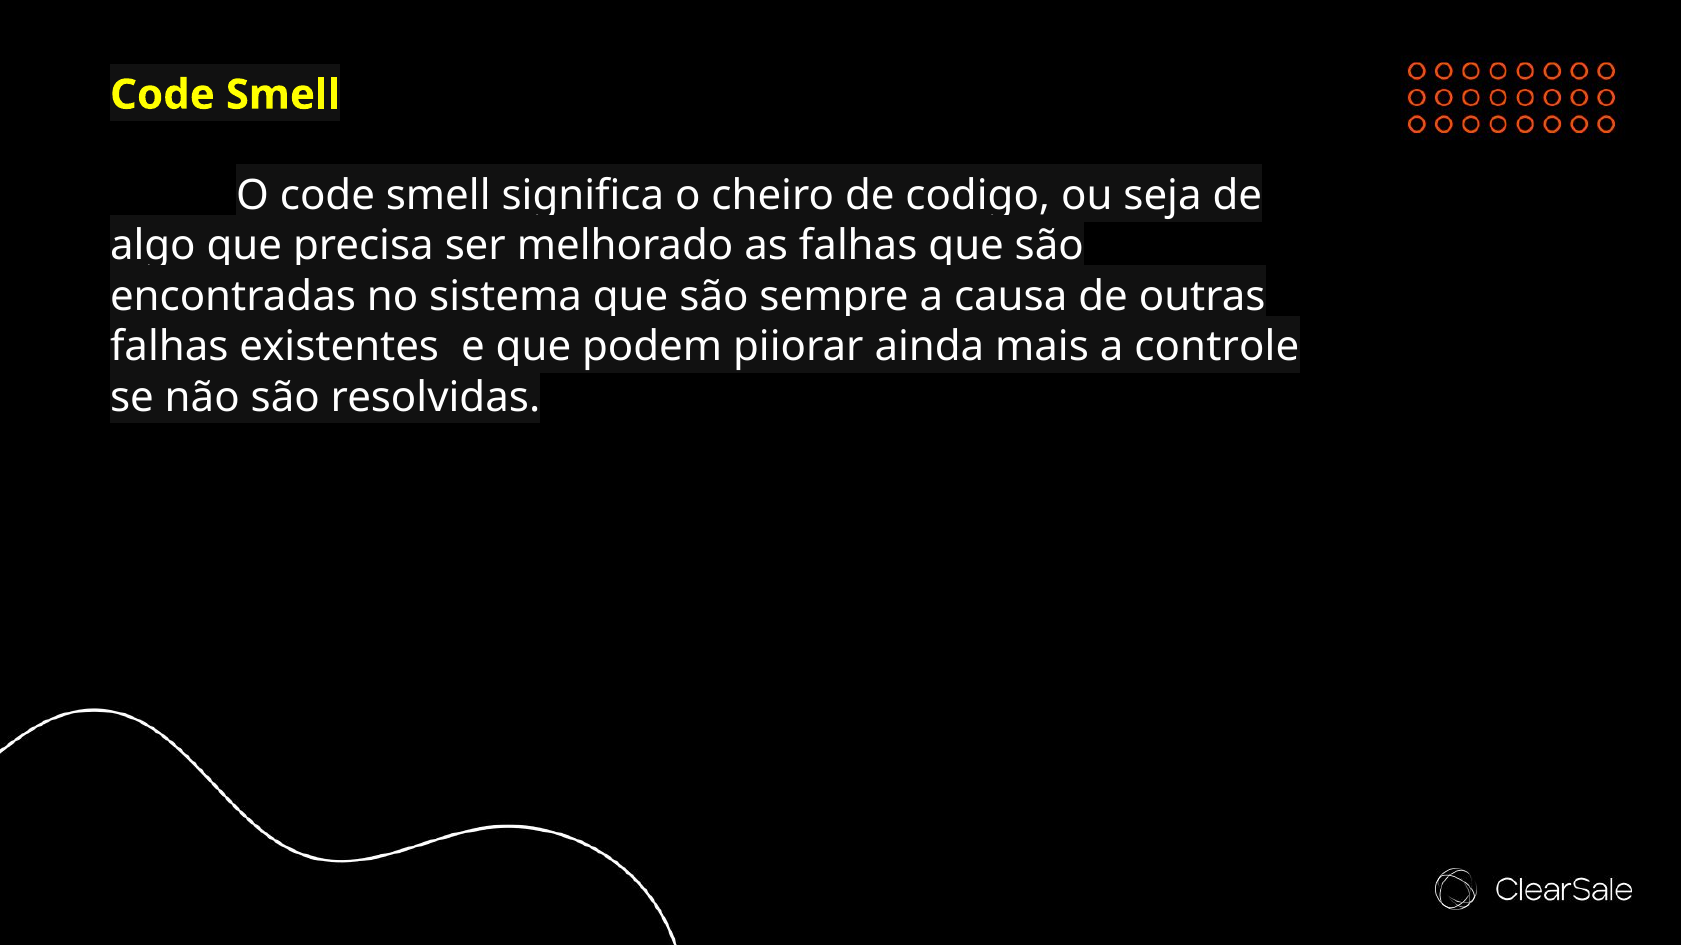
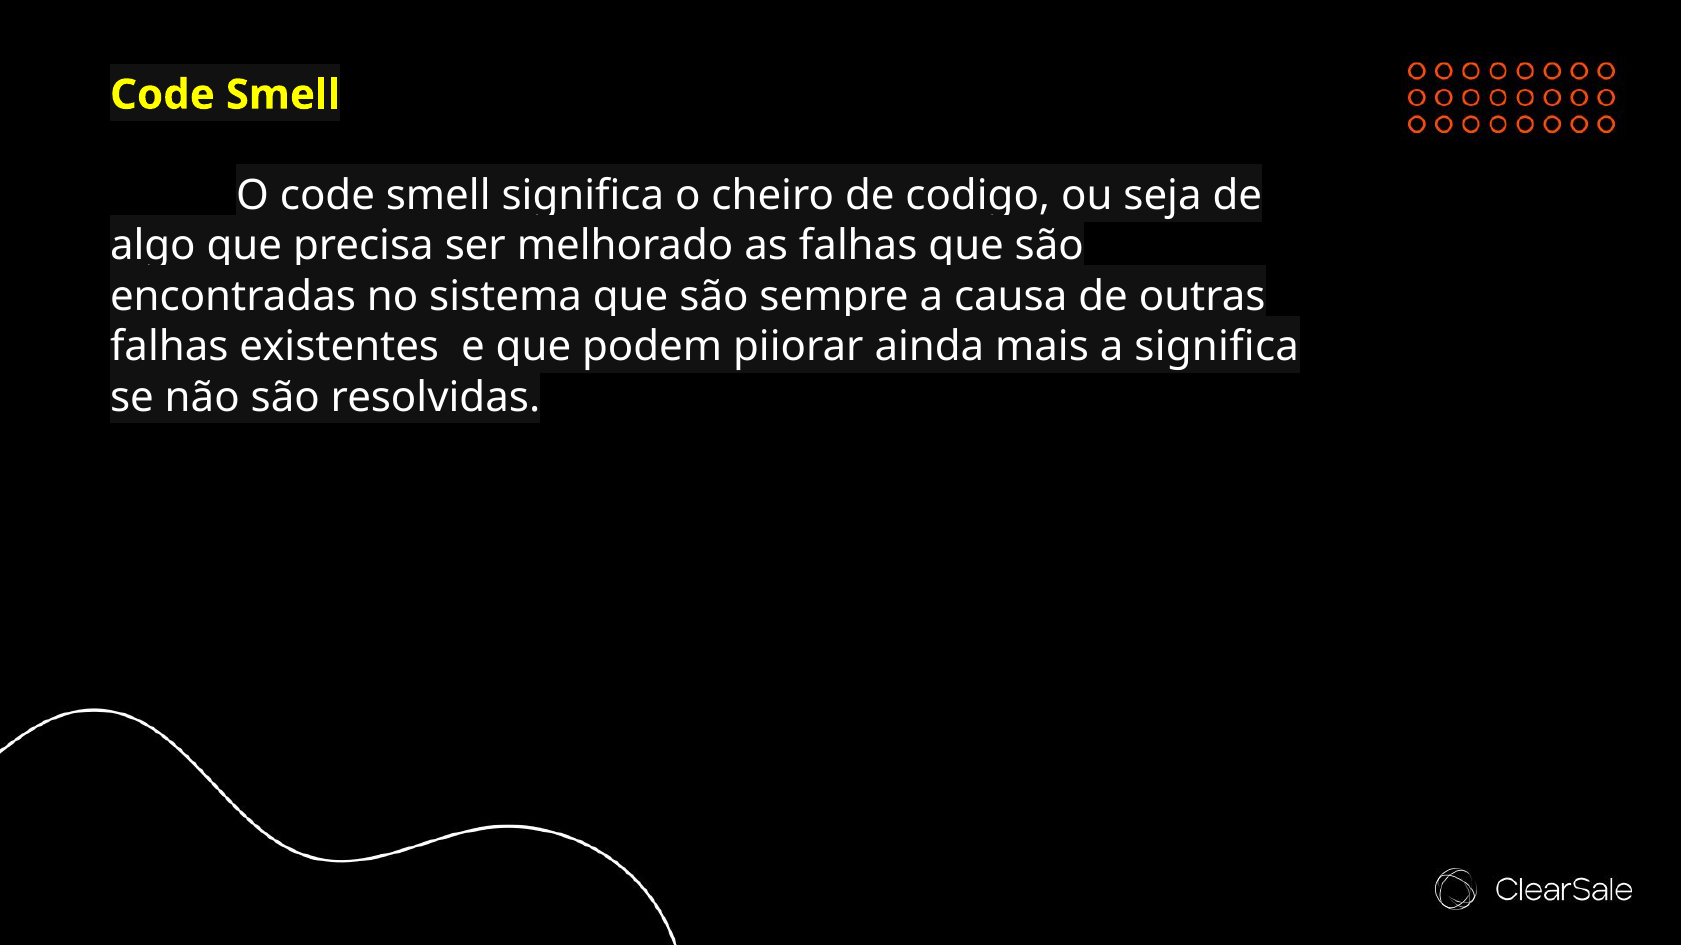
a controle: controle -> significa (1217, 347)
